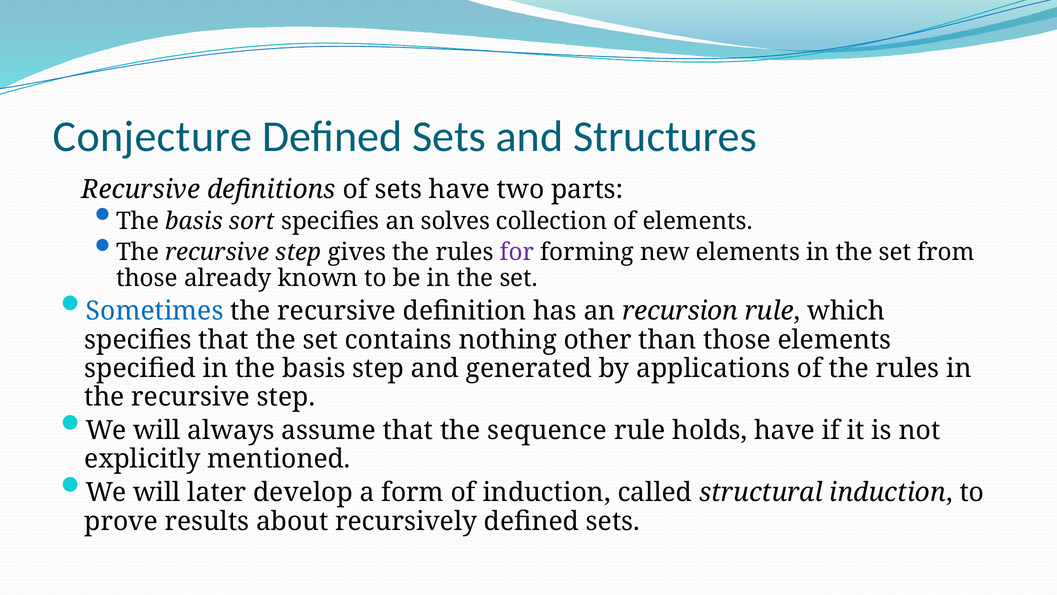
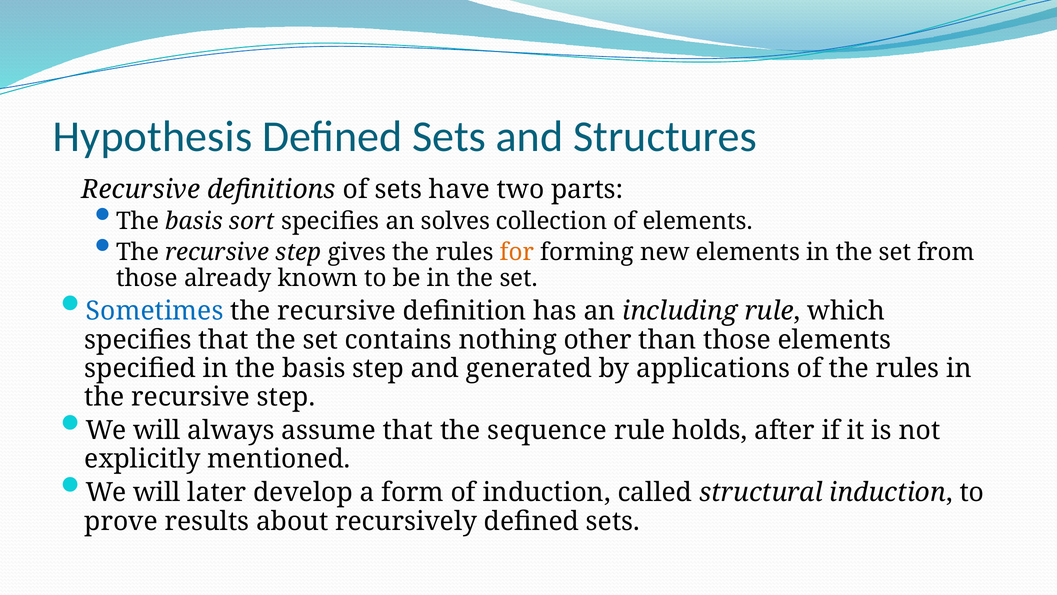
Conjecture: Conjecture -> Hypothesis (153, 137)
for colour: purple -> orange (517, 252)
recursion: recursion -> including (680, 311)
holds have: have -> after (785, 430)
